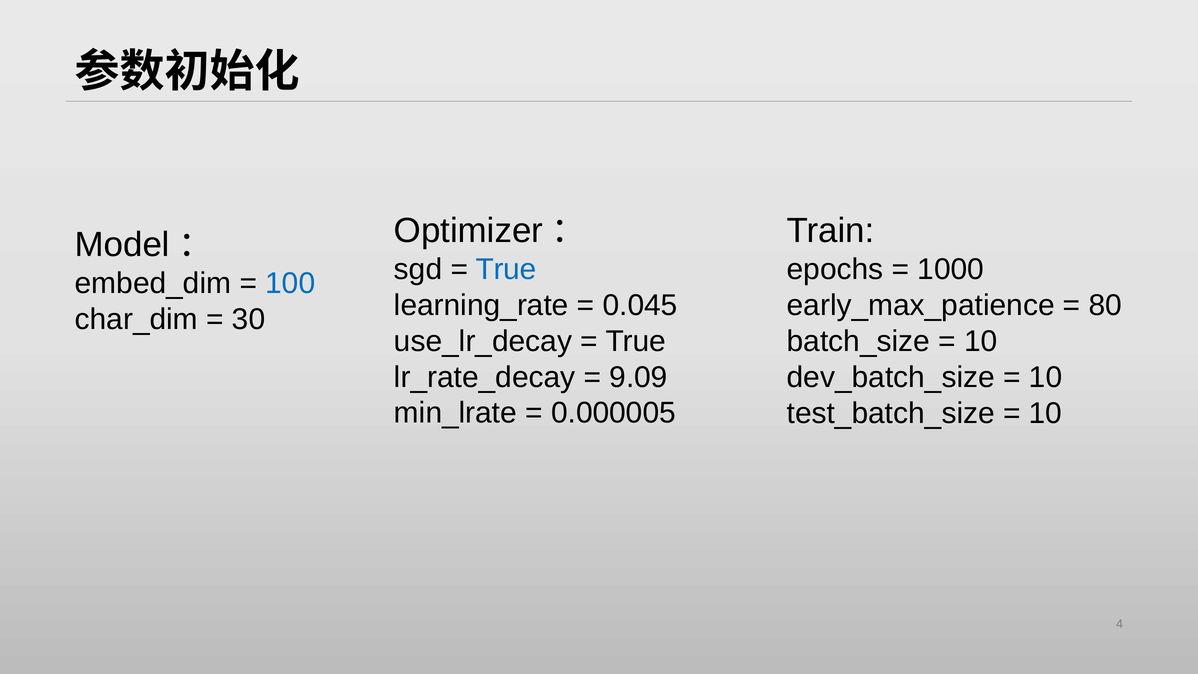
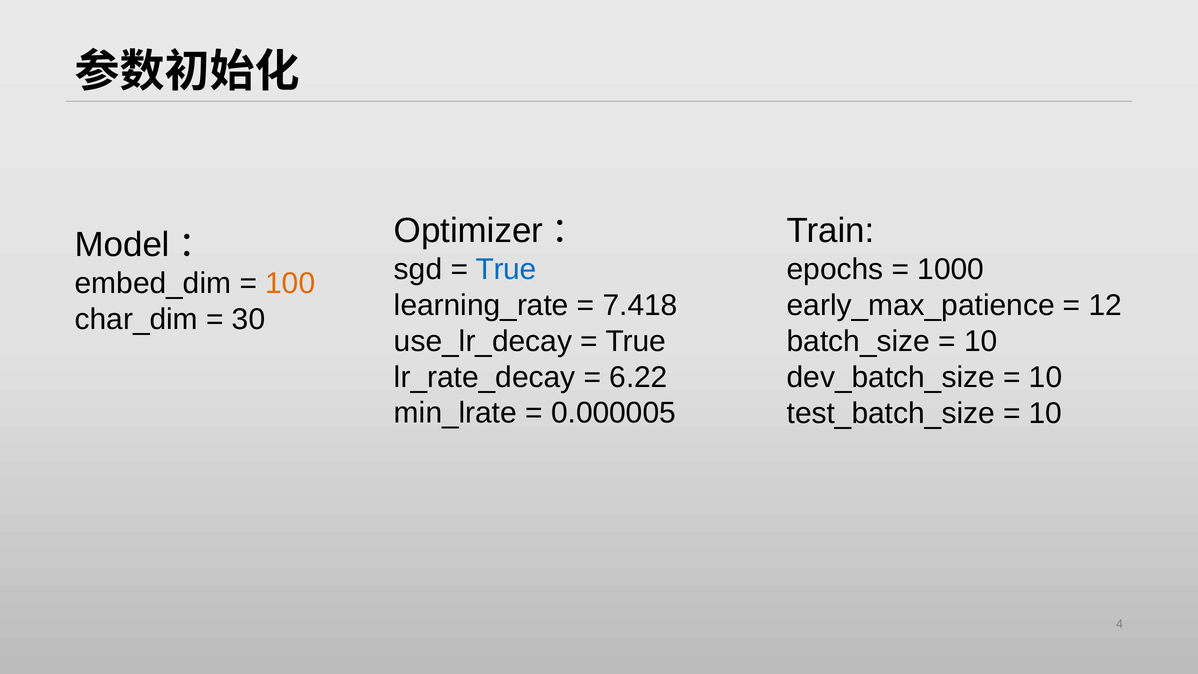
100 colour: blue -> orange (290, 283)
0.045: 0.045 -> 7.418 (640, 305)
80: 80 -> 12 (1105, 305)
9.09: 9.09 -> 6.22 (639, 377)
